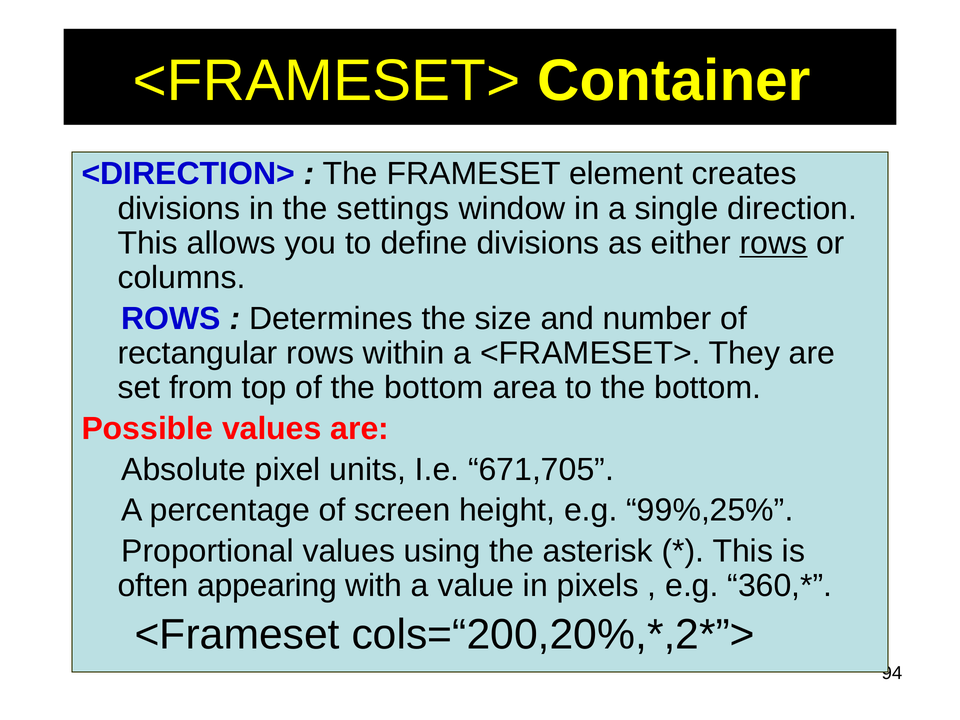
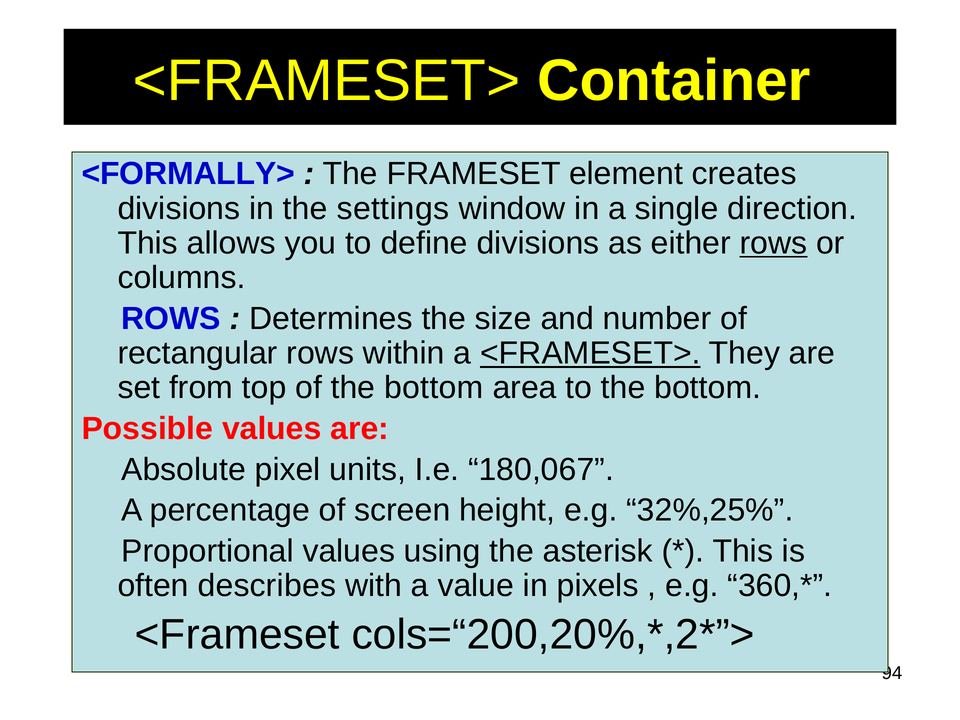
<DIRECTION>: <DIRECTION> -> <FORMALLY> (188, 174)
<FRAMESET> underline: none -> present (590, 353)
671,705: 671,705 -> 180,067 (541, 469)
99%,25%: 99%,25% -> 32%,25% (710, 510)
appearing: appearing -> describes (267, 586)
